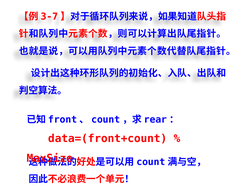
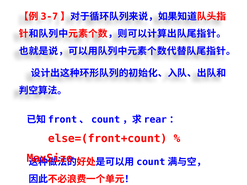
data=(front+count: data=(front+count -> else=(front+count (108, 139)
